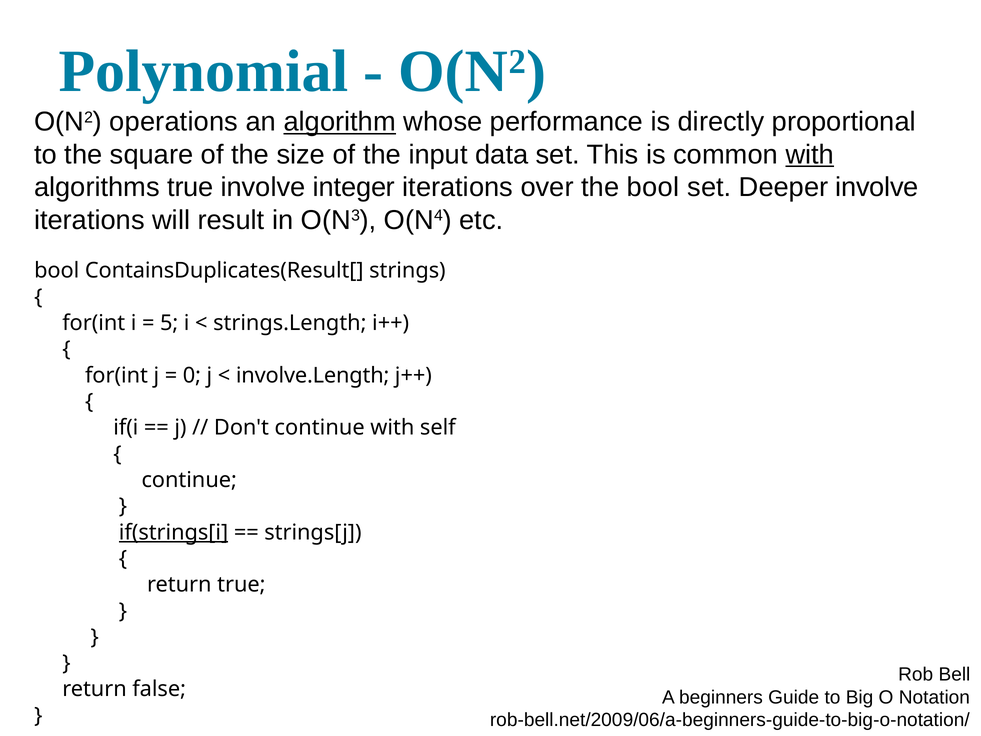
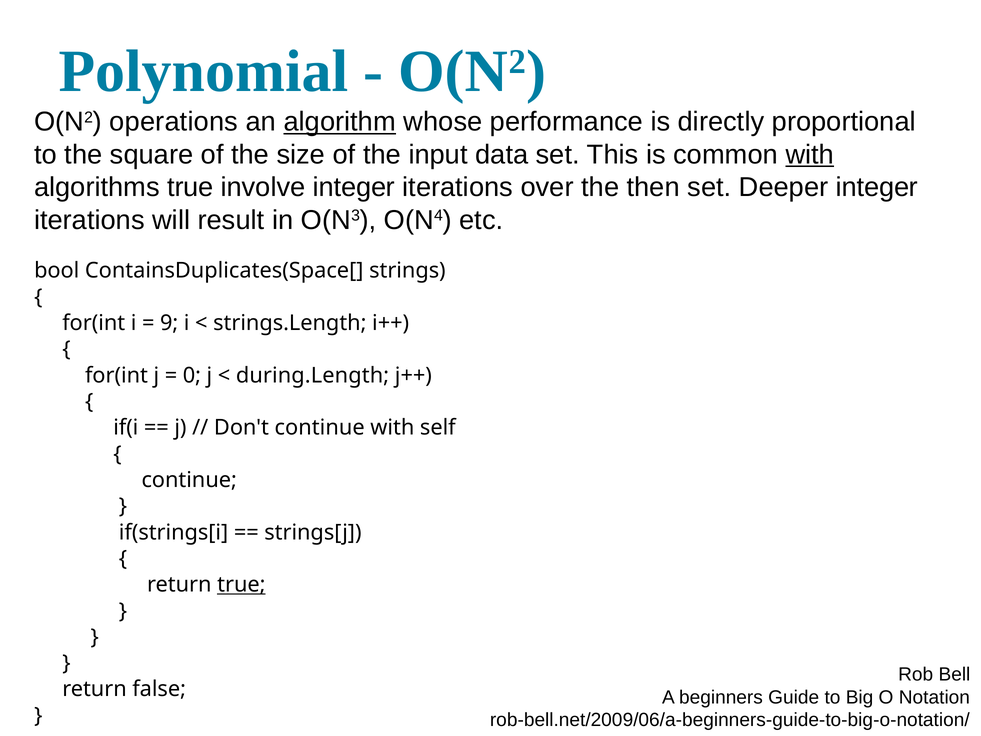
the bool: bool -> then (653, 187)
Deeper involve: involve -> integer (877, 187)
ContainsDuplicates(Result[: ContainsDuplicates(Result[ -> ContainsDuplicates(Space[ (224, 271)
5: 5 -> 9 (169, 323)
involve.Length: involve.Length -> during.Length (313, 375)
if(strings[i underline: present -> none (174, 532)
true underline: none -> present (241, 584)
